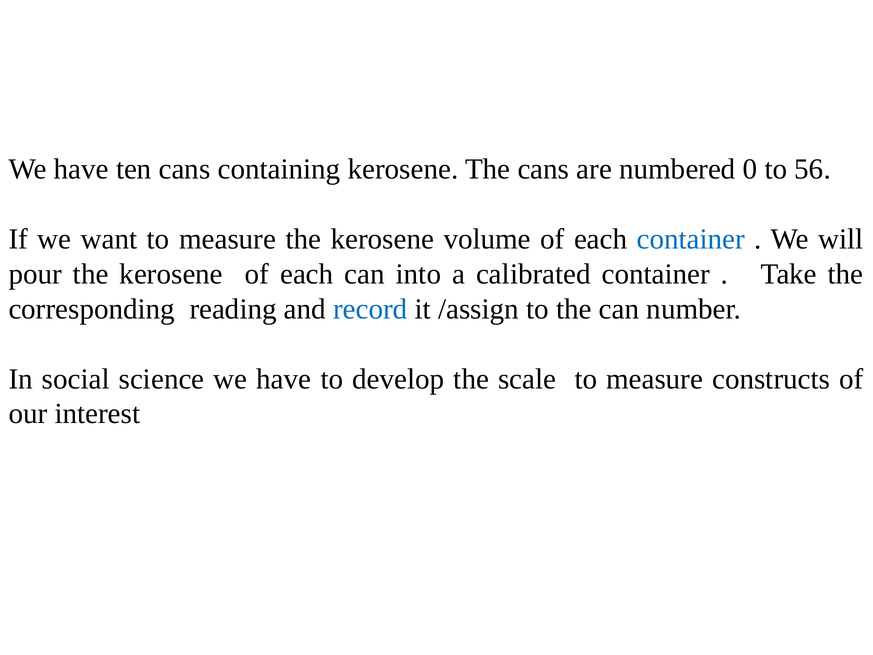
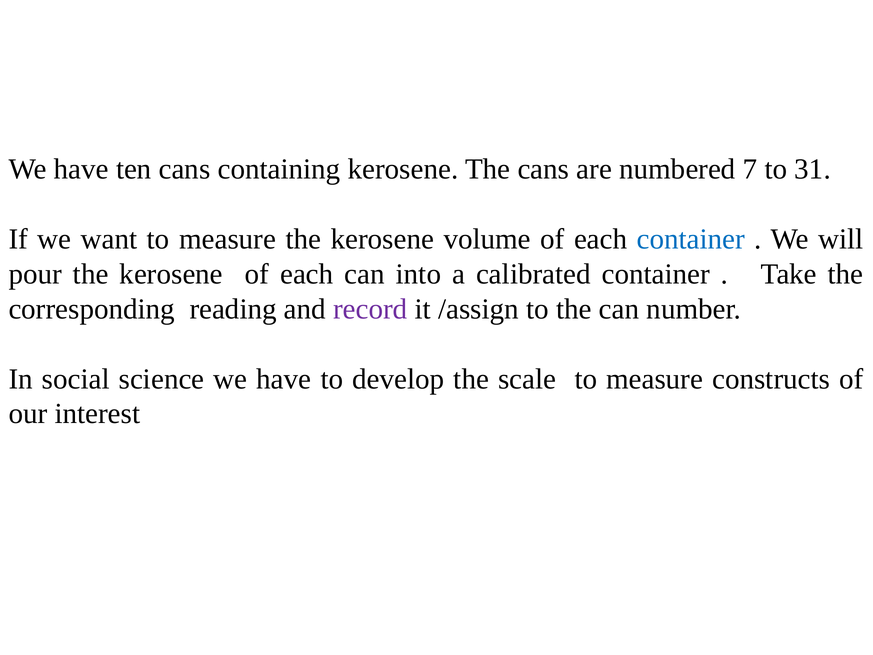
0: 0 -> 7 (750, 169)
56: 56 -> 31 (813, 169)
record colour: blue -> purple (370, 309)
